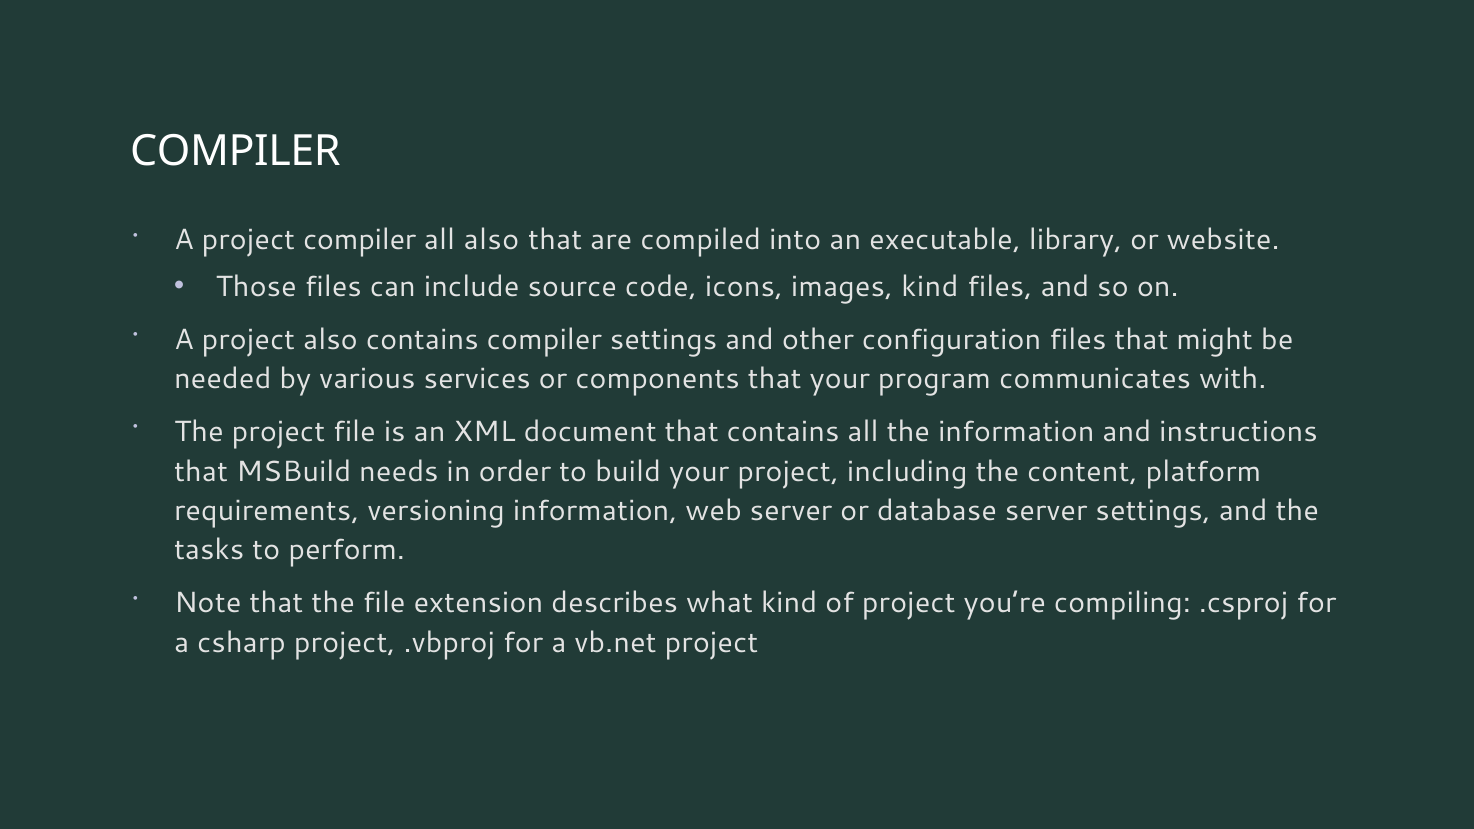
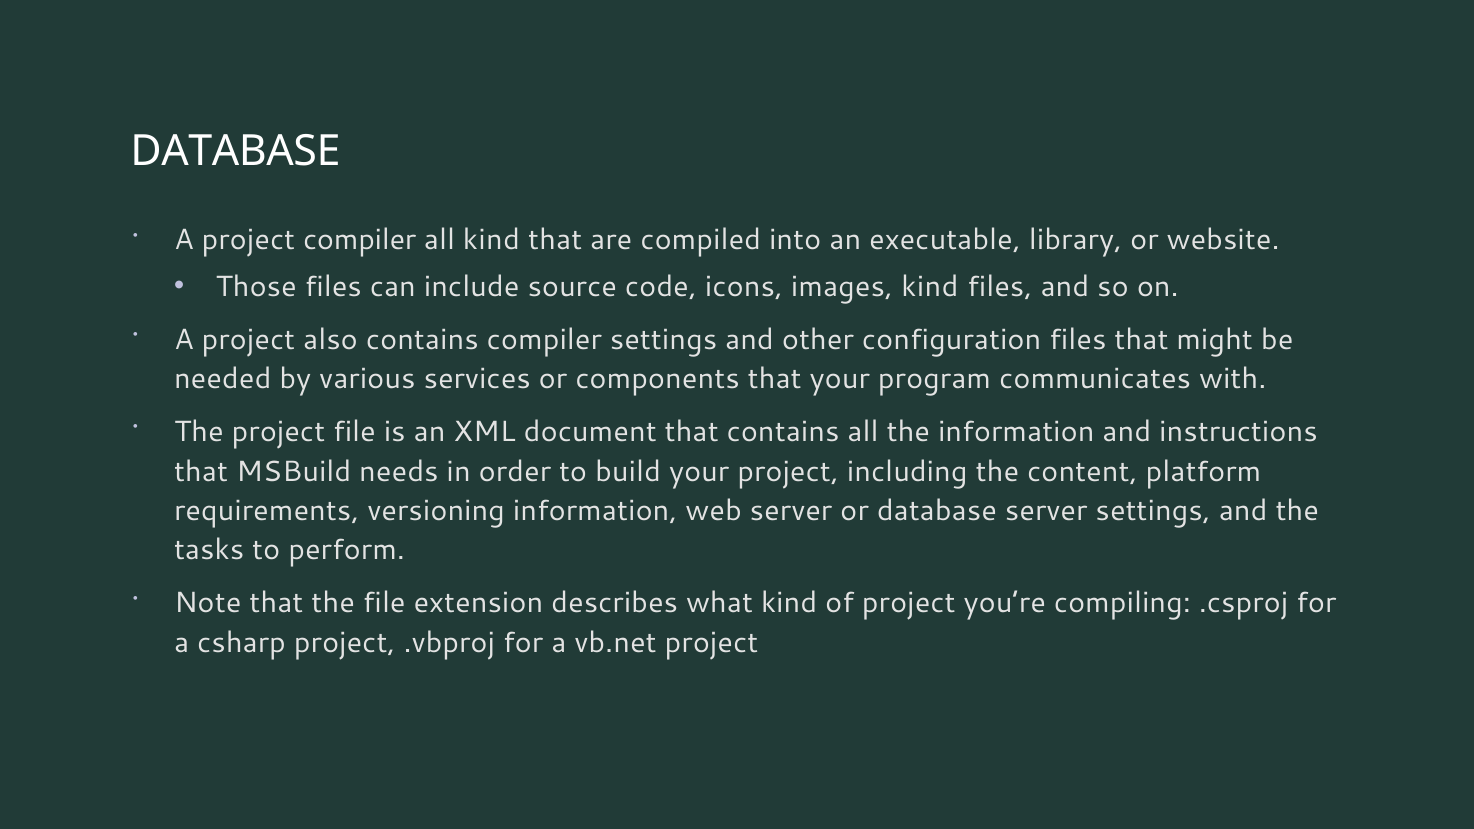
COMPILER: COMPILER -> DATABASE (235, 151)
all also: also -> kind (491, 240)
